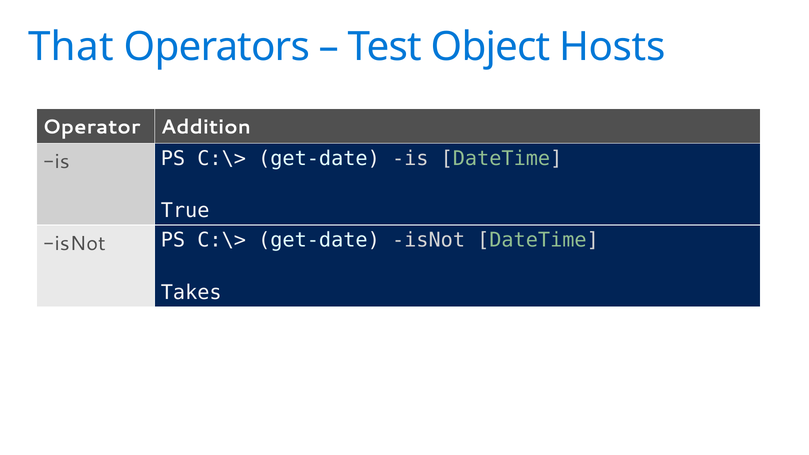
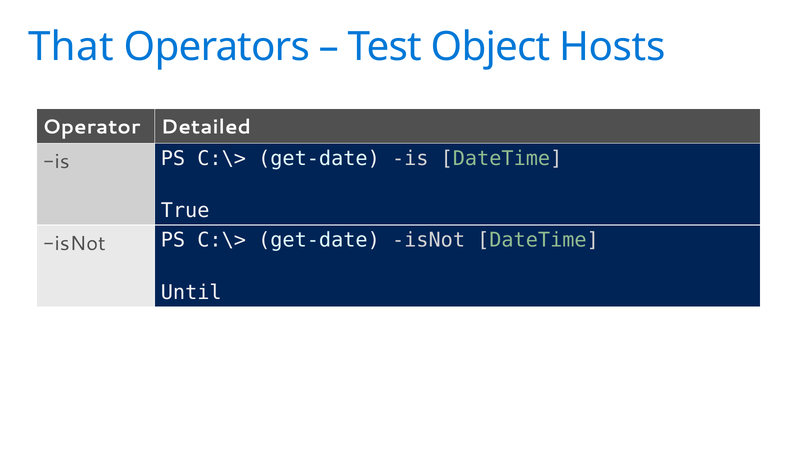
Addition: Addition -> Detailed (206, 127)
Takes: Takes -> Until (191, 292)
